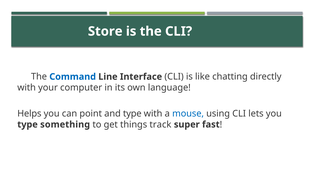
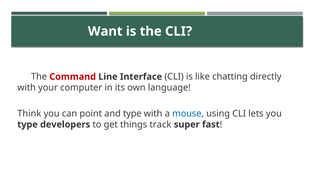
Store: Store -> Want (105, 31)
Command colour: blue -> red (73, 77)
Helps: Helps -> Think (29, 113)
something: something -> developers (65, 124)
